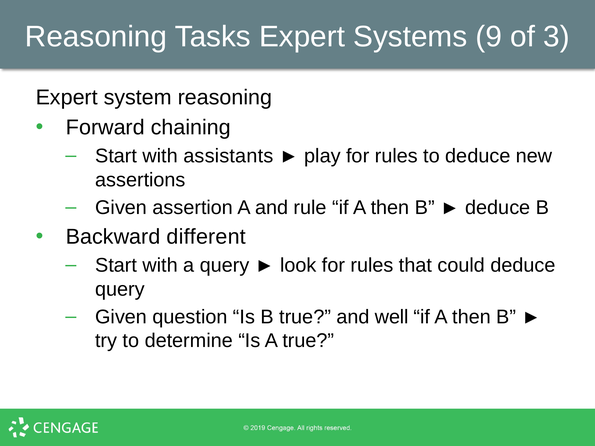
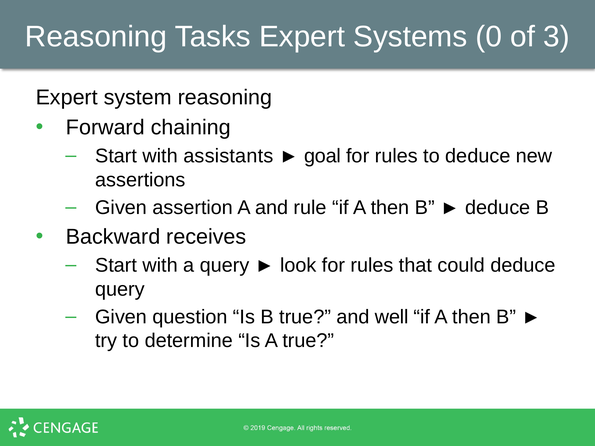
9: 9 -> 0 (489, 37)
play: play -> goal (323, 156)
different: different -> receives (206, 237)
